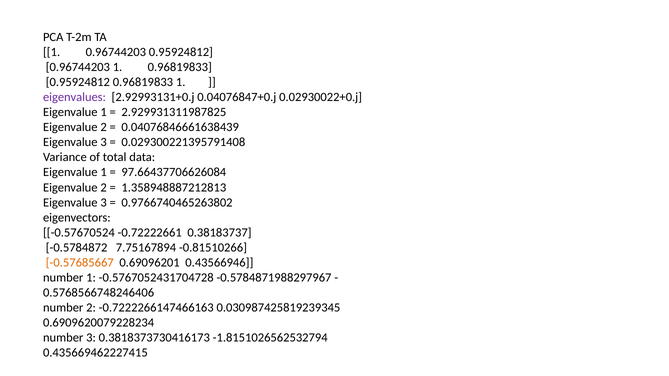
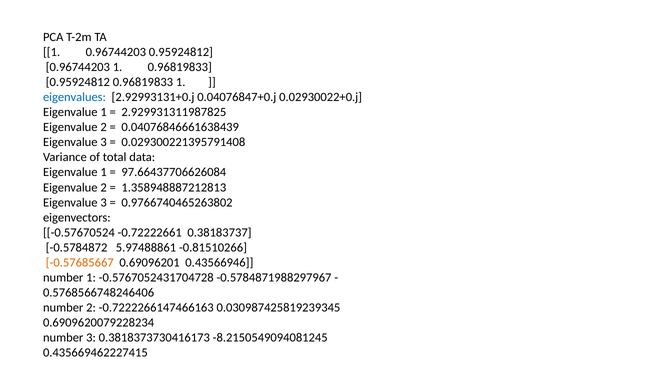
eigenvalues colour: purple -> blue (74, 97)
7.75167894: 7.75167894 -> 5.97488861 (146, 248)
-1.8151026562532794: -1.8151026562532794 -> -8.2150549094081245 (270, 338)
